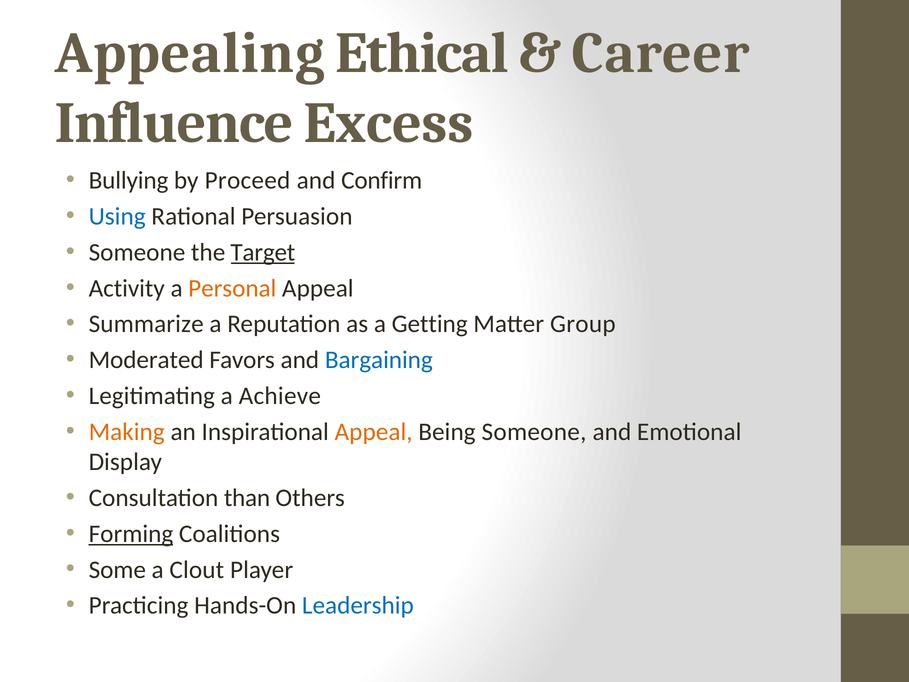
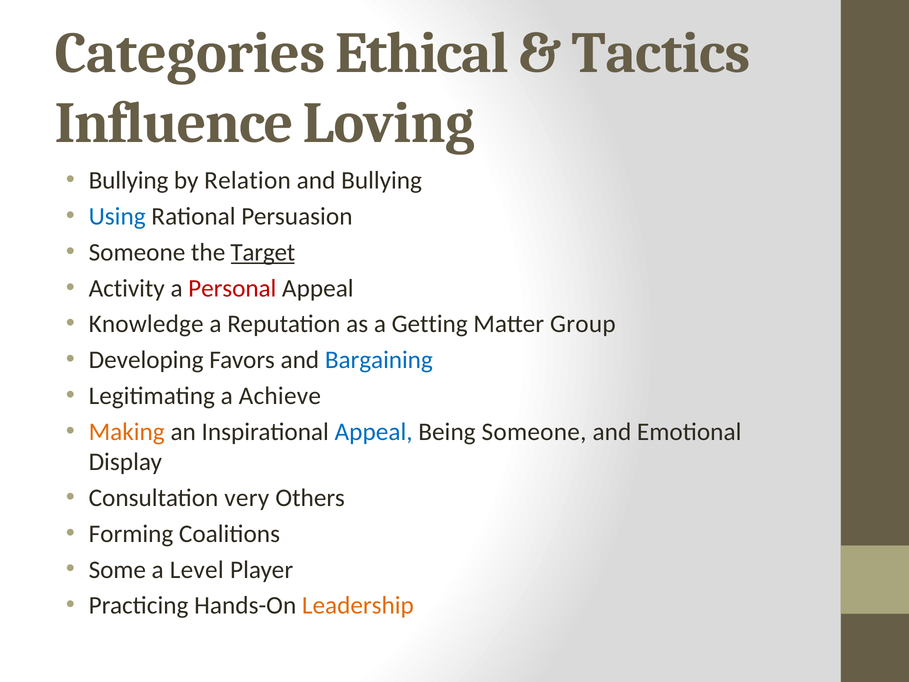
Appealing: Appealing -> Categories (190, 53)
Career: Career -> Tactics (661, 53)
Excess: Excess -> Loving (389, 123)
Proceed: Proceed -> Relation (248, 181)
and Confirm: Confirm -> Bullying (382, 181)
Personal colour: orange -> red (232, 288)
Summarize: Summarize -> Knowledge (146, 324)
Moderated: Moderated -> Developing (146, 360)
Appeal colour: orange -> blue (374, 432)
than: than -> very (247, 498)
Forming underline: present -> none (131, 534)
Clout: Clout -> Level (197, 569)
Leadership colour: blue -> orange (358, 605)
